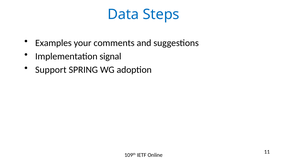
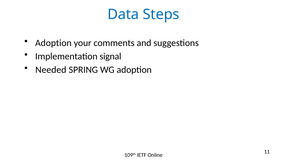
Examples: Examples -> Adoption (53, 43)
Support: Support -> Needed (51, 70)
